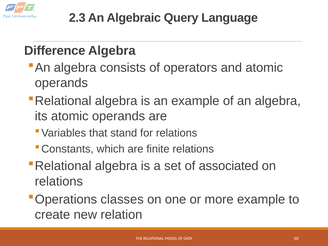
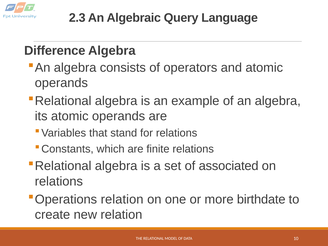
classes: classes -> relation (122, 199)
more example: example -> birthdate (261, 199)
